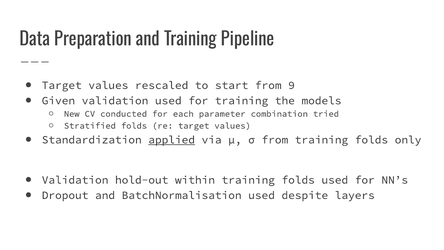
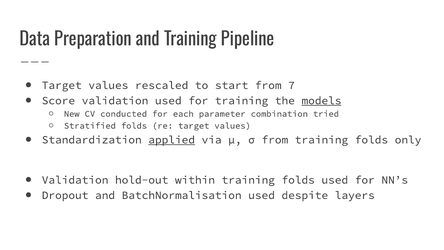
9: 9 -> 7 (292, 85)
Given: Given -> Score (58, 101)
models underline: none -> present (321, 101)
